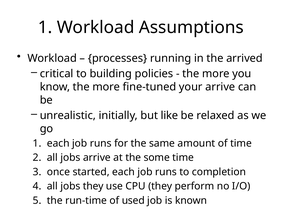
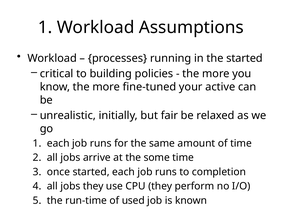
the arrived: arrived -> started (244, 58)
your arrive: arrive -> active (220, 87)
like: like -> fair (169, 115)
